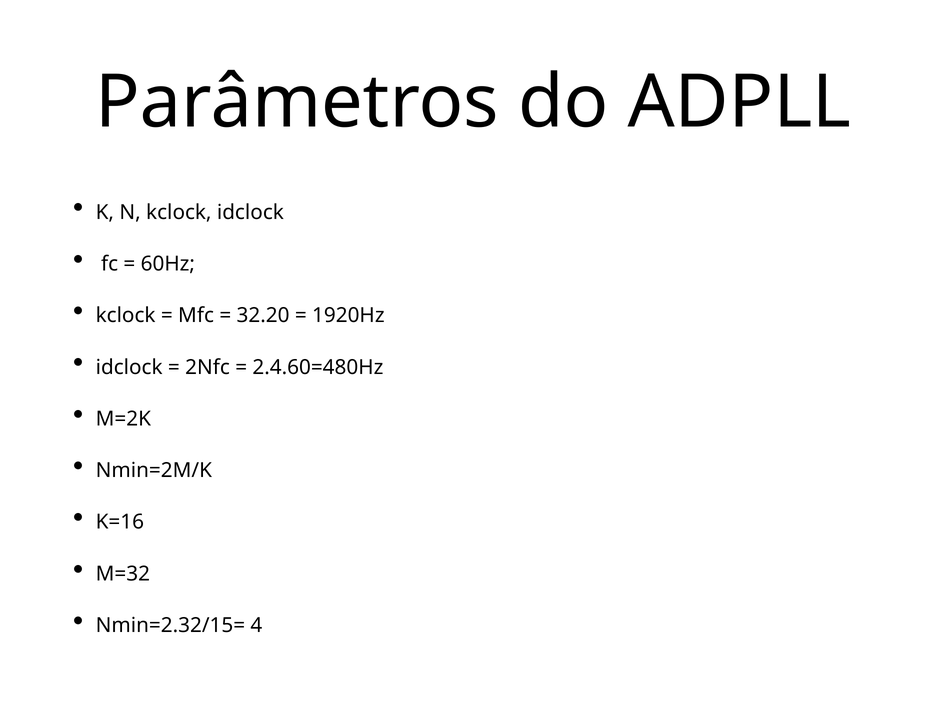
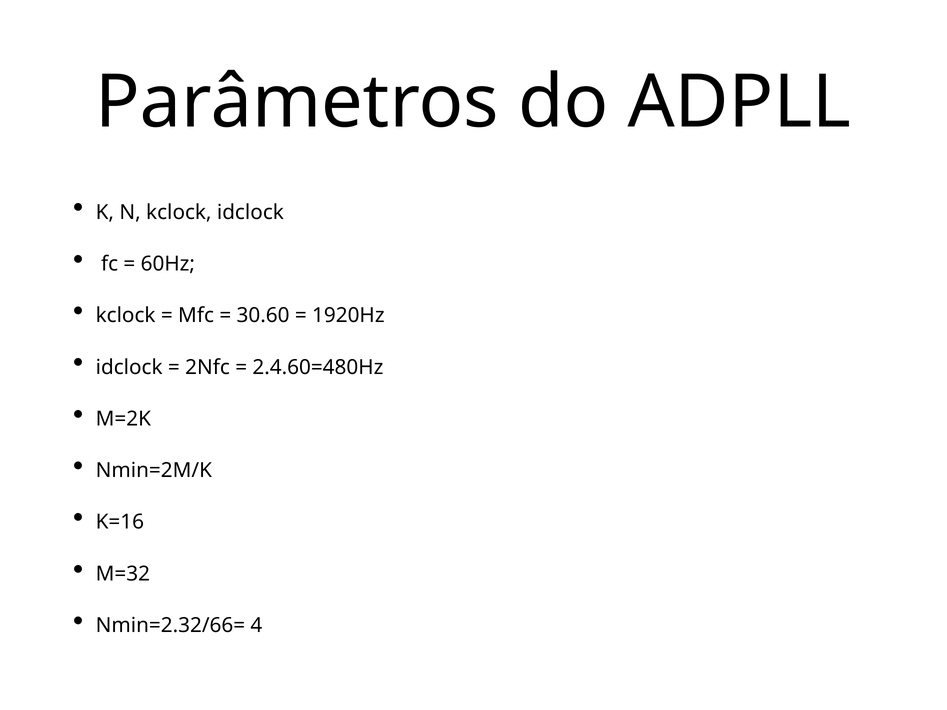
32.20: 32.20 -> 30.60 (263, 316)
Nmin=2.32/15=: Nmin=2.32/15= -> Nmin=2.32/66= (170, 626)
